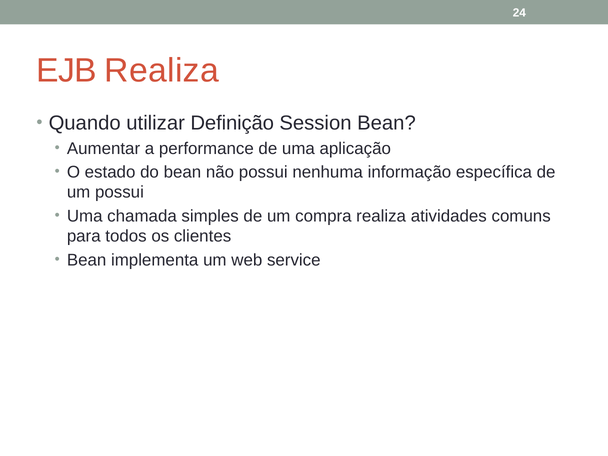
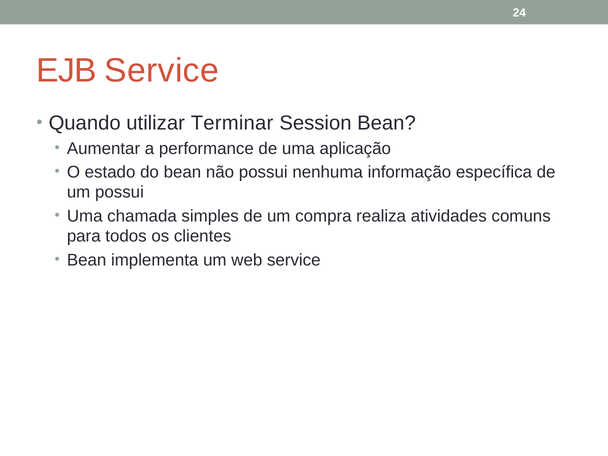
EJB Realiza: Realiza -> Service (162, 71)
Definição: Definição -> Terminar (232, 123)
